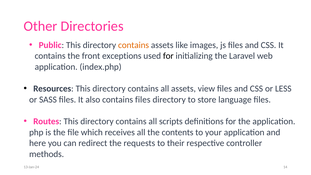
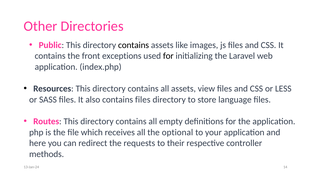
contains colour: orange -> black (134, 45)
scripts: scripts -> empty (171, 121)
contents: contents -> optional (177, 132)
